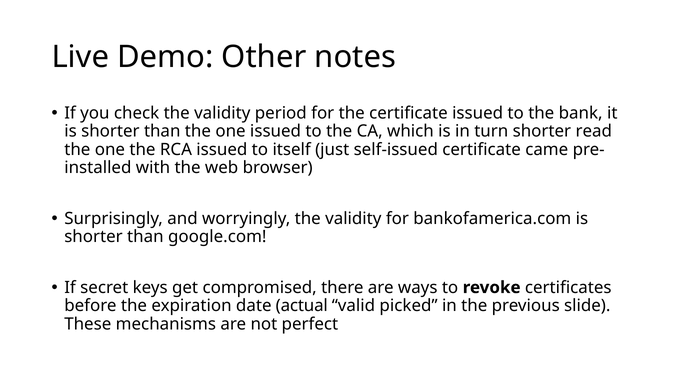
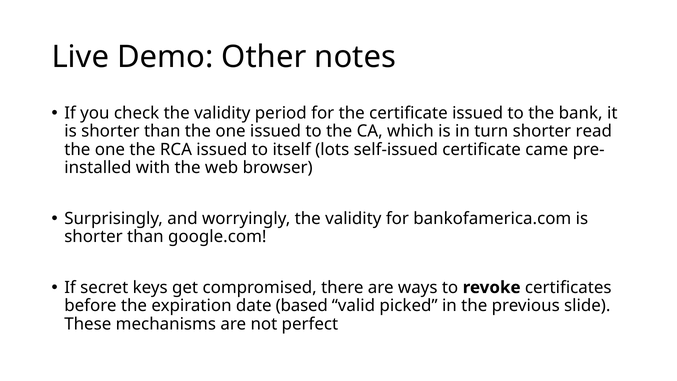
just: just -> lots (332, 149)
actual: actual -> based (302, 306)
